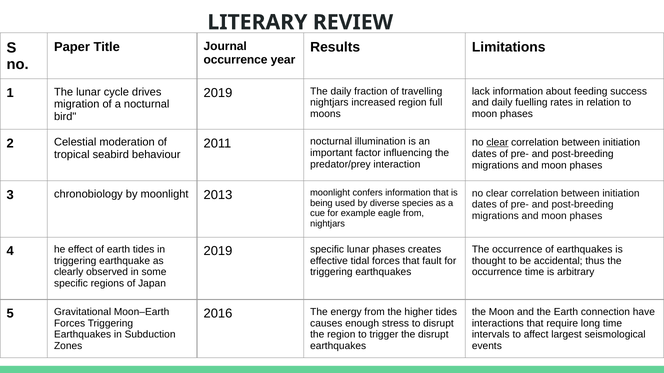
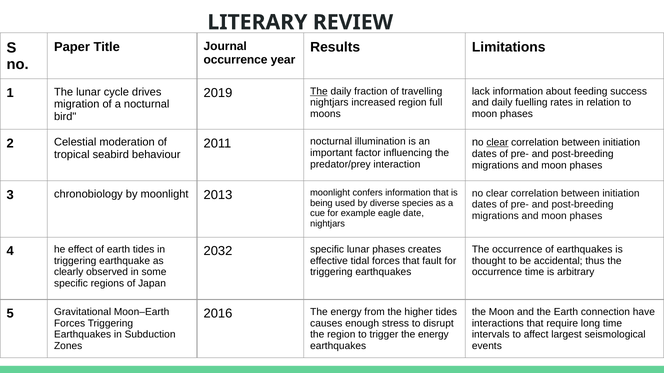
The underline: none -> present (319, 91)
eagle from: from -> date (414, 214)
2019: 2019 -> 2032 (218, 251)
trigger the disrupt: disrupt -> energy (433, 335)
